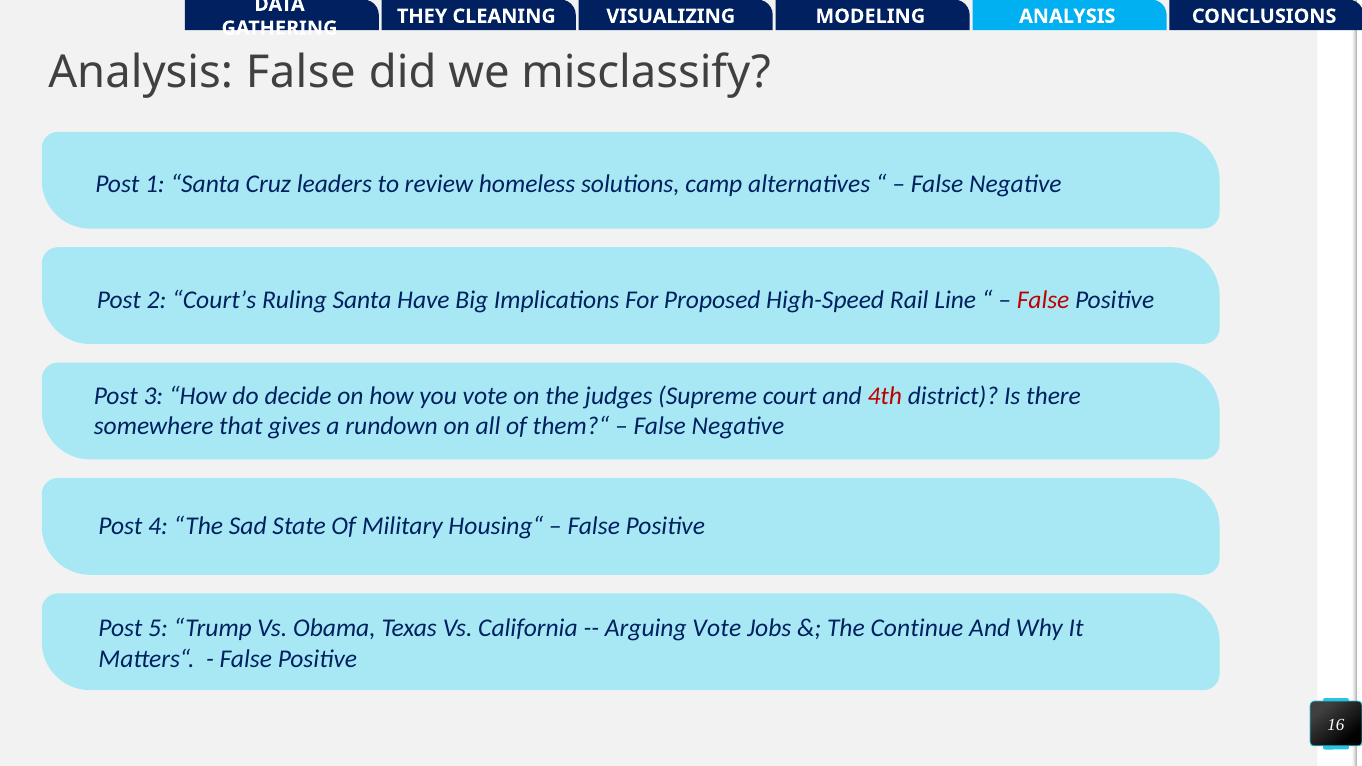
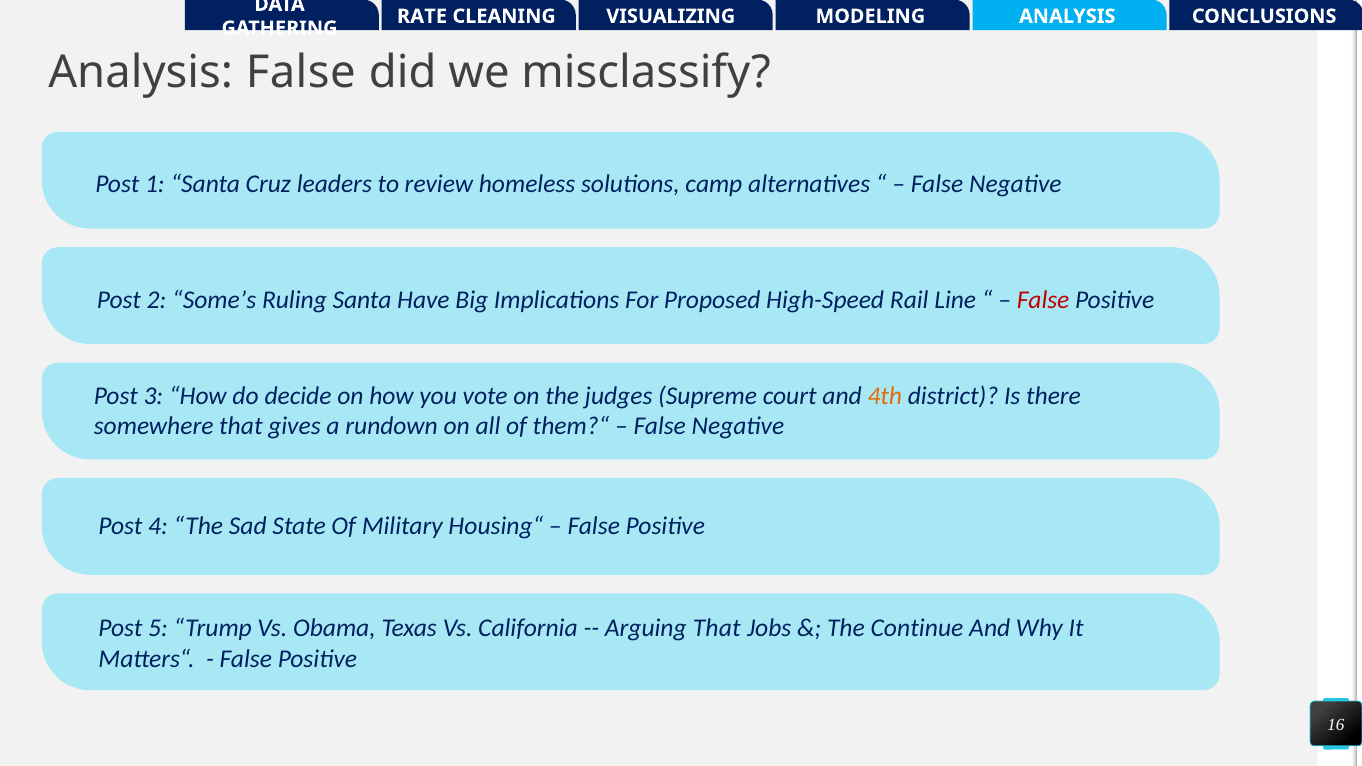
THEY: THEY -> RATE (422, 16)
Court’s: Court’s -> Some’s (214, 300)
4th colour: red -> orange (885, 396)
Arguing Vote: Vote -> That (717, 628)
